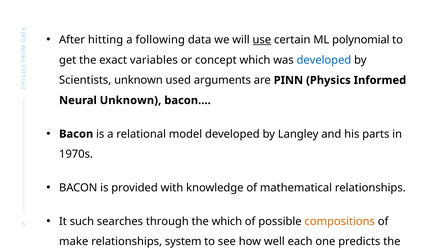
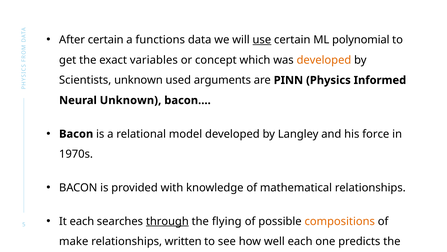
After hitting: hitting -> certain (106, 40)
following: following -> functions (160, 40)
developed colour: blue -> orange (324, 60)
parts: parts -> force (376, 134)
It such: such -> each (82, 221)
through underline: none -> present (167, 221)
the which: which -> flying (227, 221)
system: system -> written (183, 241)
